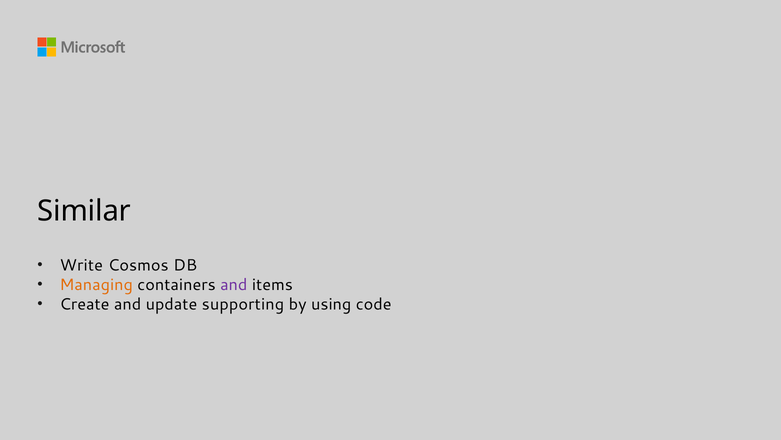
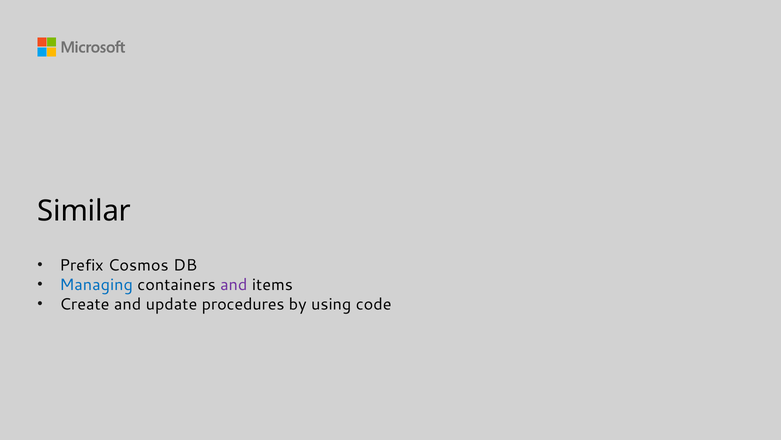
Write: Write -> Prefix (81, 265)
Managing colour: orange -> blue (96, 284)
supporting: supporting -> procedures (243, 304)
